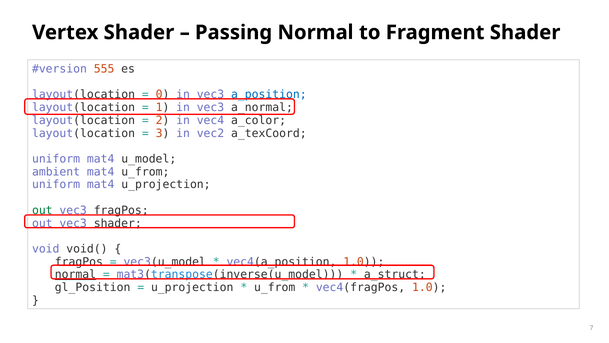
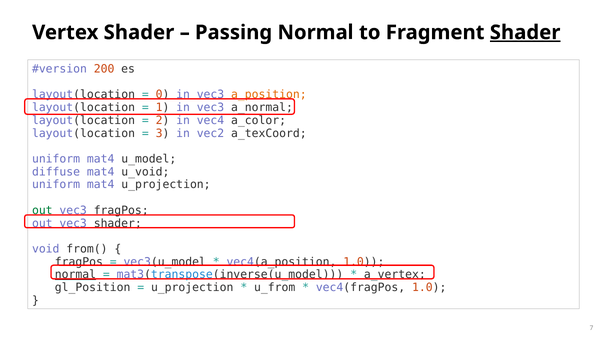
Shader underline: none -> present (525, 32)
555: 555 -> 200 (104, 69)
a_position colour: blue -> orange (269, 95)
ambient: ambient -> diffuse (56, 172)
mat4 u_from: u_from -> u_void (145, 172)
void(: void( -> from( (87, 249)
a_struct: a_struct -> a_vertex (395, 274)
